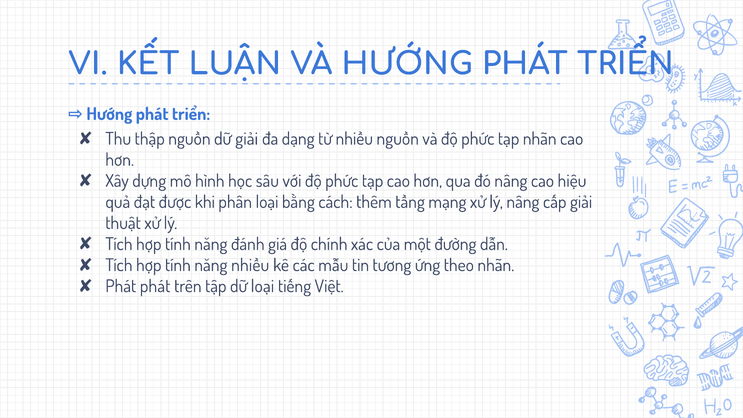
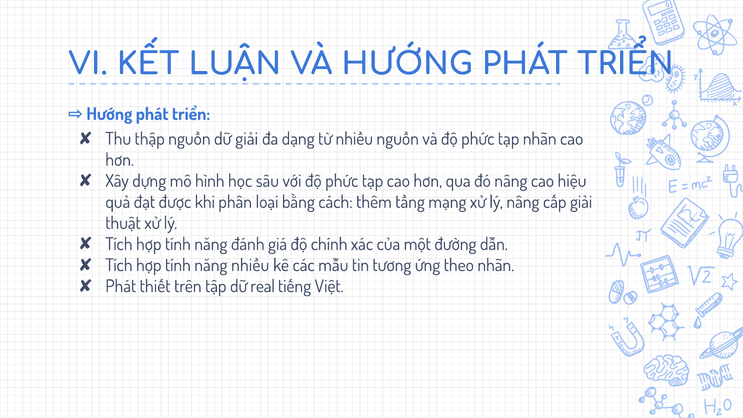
Phát phát: phát -> thiết (155, 286)
dữ loại: loại -> real (263, 286)
